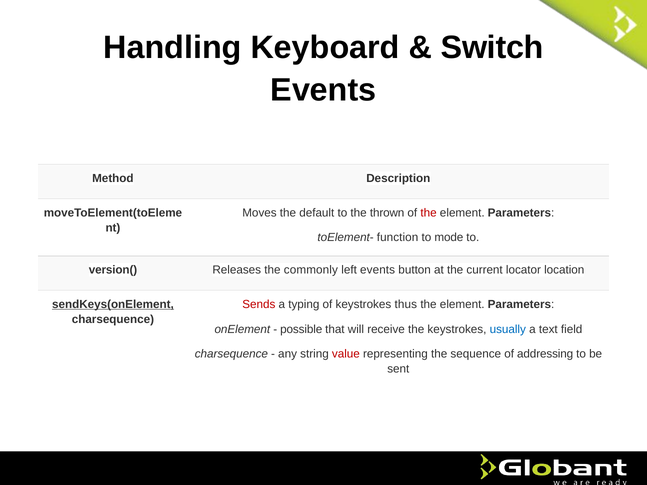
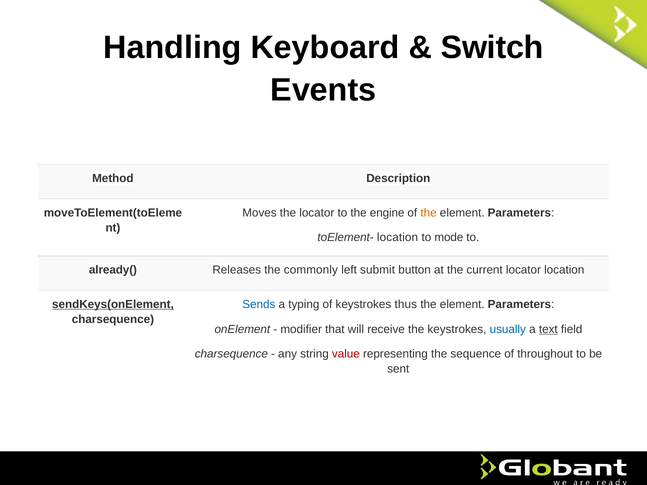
the default: default -> locator (317, 213)
thrown: thrown -> engine (387, 213)
the colour: red -> orange (429, 213)
toElement- function: function -> location (398, 238)
version(: version( -> already( (113, 270)
left events: events -> submit (378, 270)
Sends colour: red -> blue (259, 304)
possible: possible -> modifier (301, 329)
text underline: none -> present (548, 329)
addressing: addressing -> throughout (545, 354)
